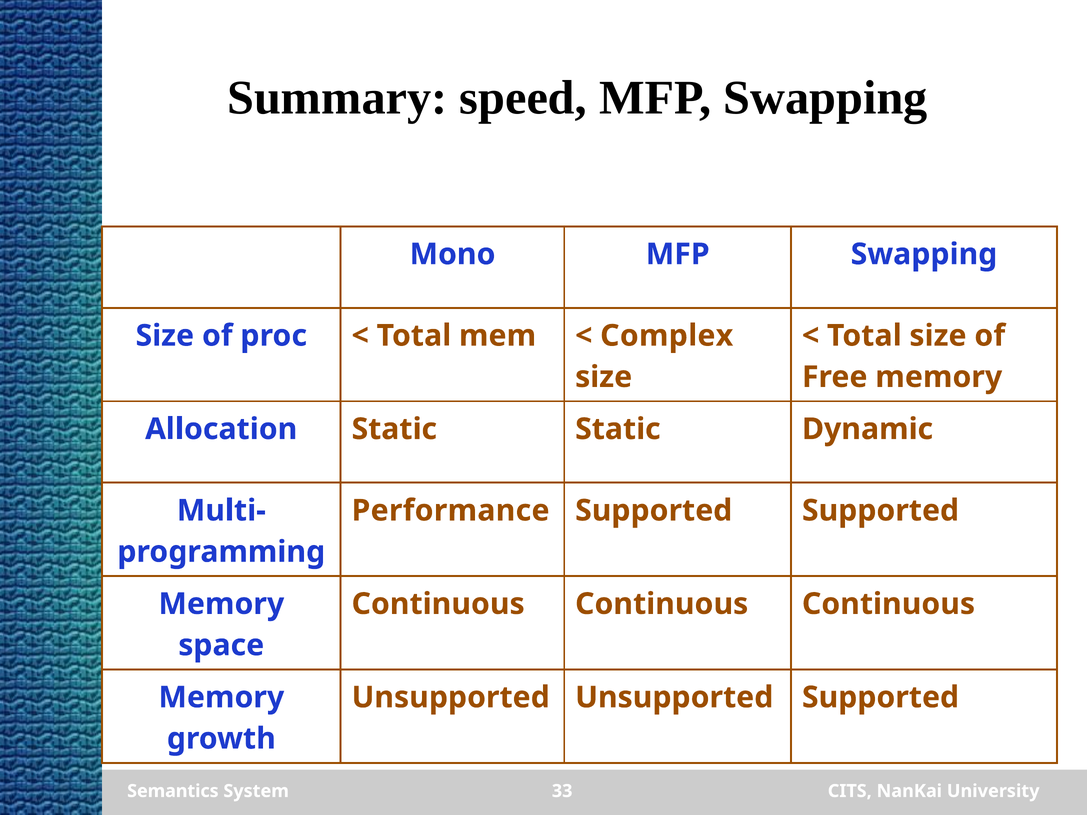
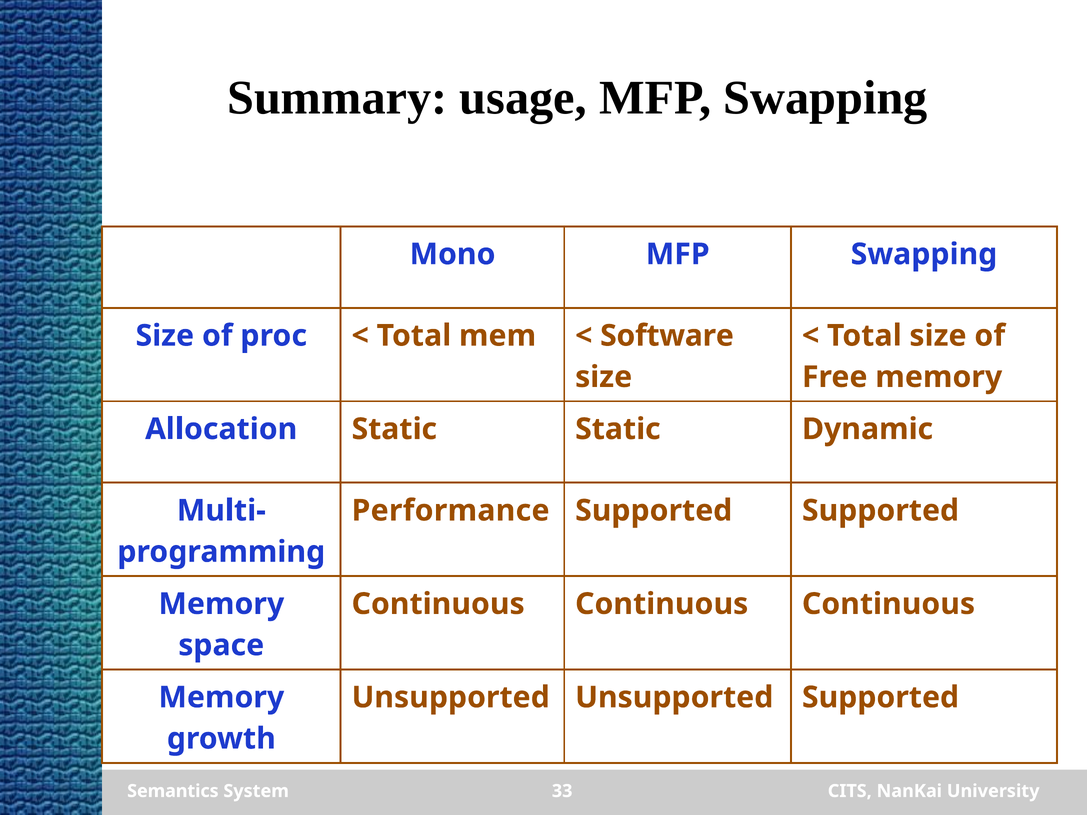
speed: speed -> usage (523, 98)
Complex: Complex -> Software (667, 336)
